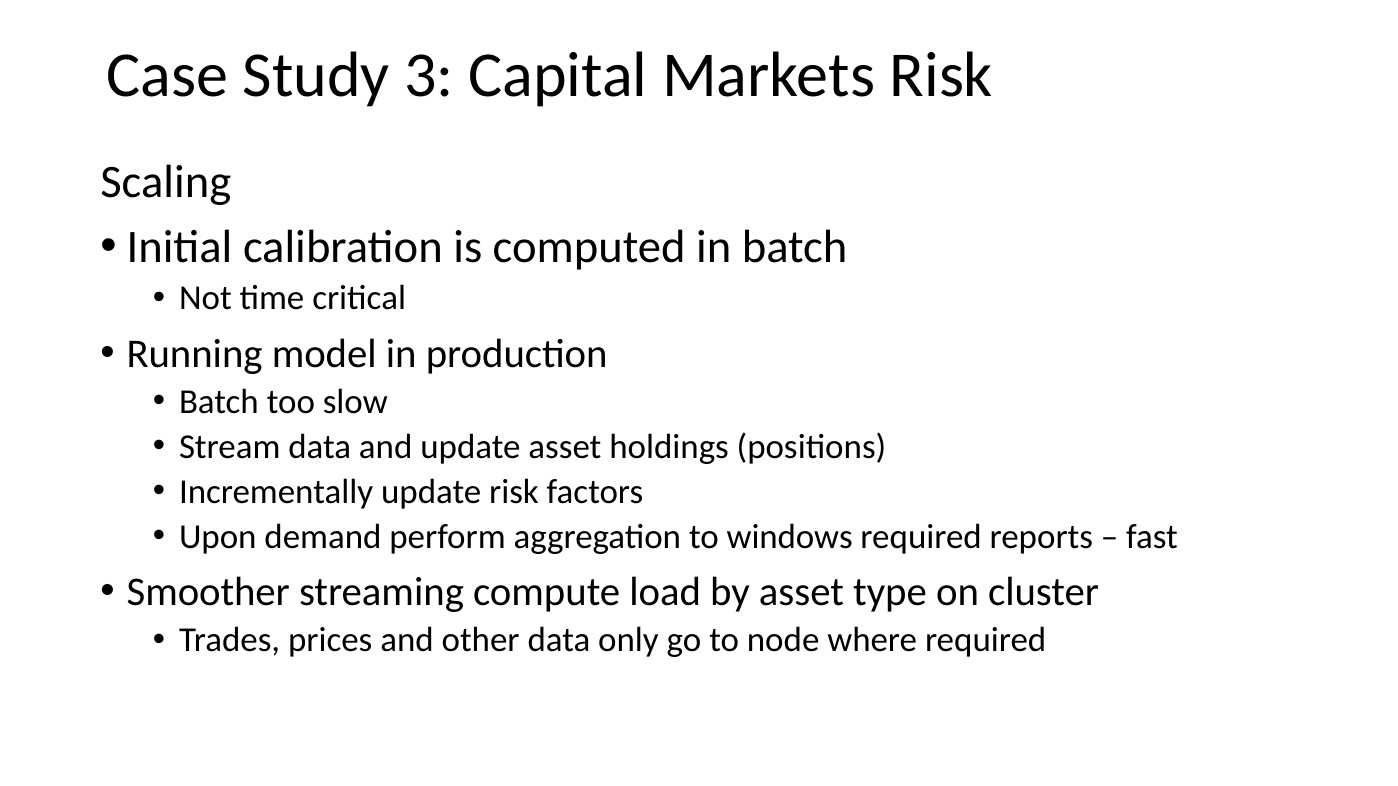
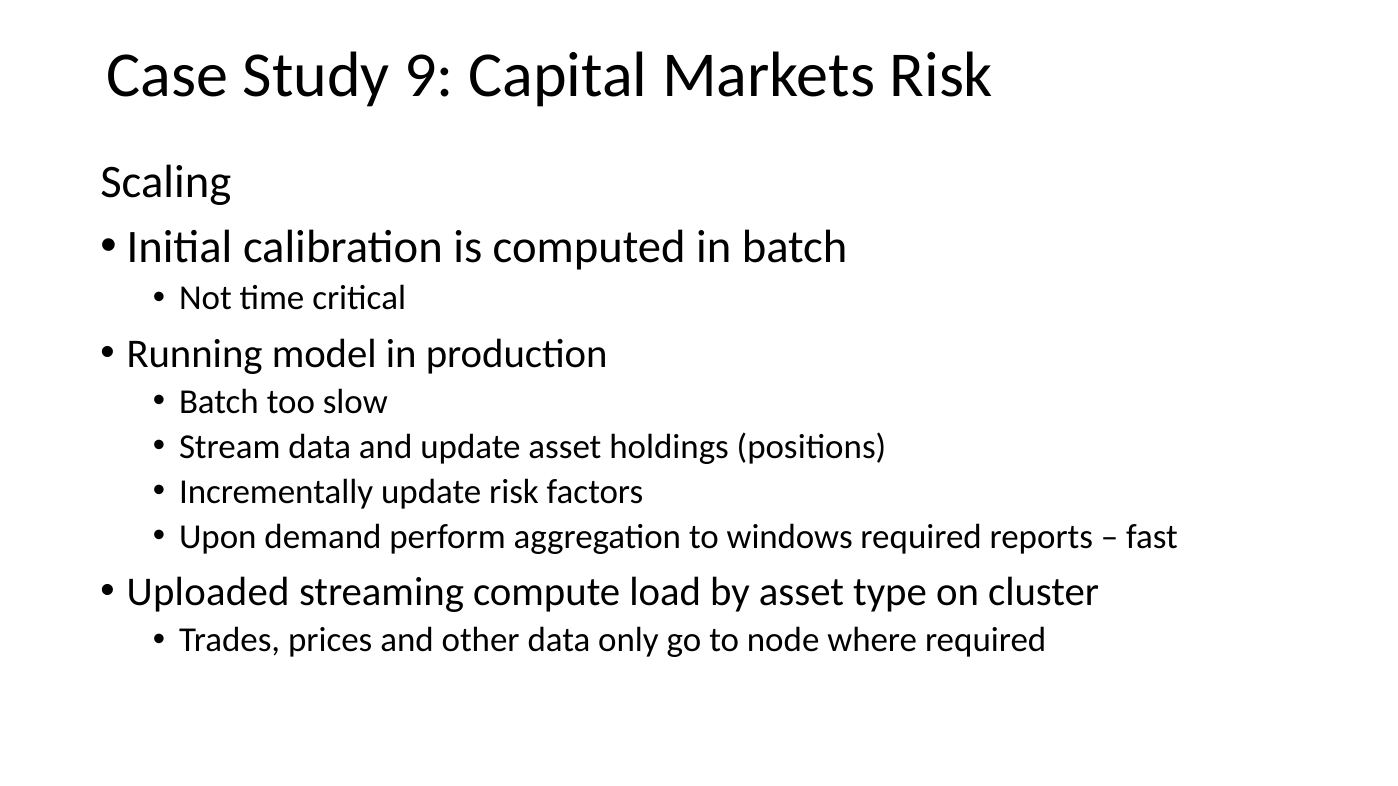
3: 3 -> 9 (429, 75)
Smoother: Smoother -> Uploaded (208, 592)
